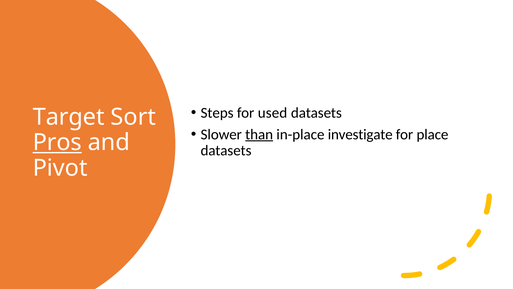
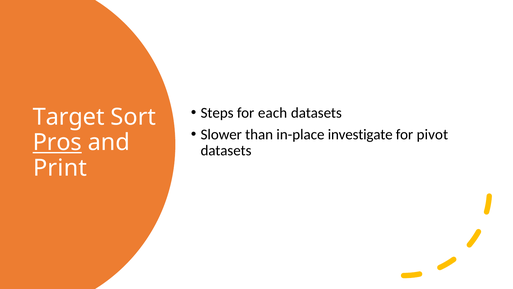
used: used -> each (273, 113)
than underline: present -> none (259, 134)
place: place -> pivot (432, 134)
Pivot: Pivot -> Print (60, 168)
